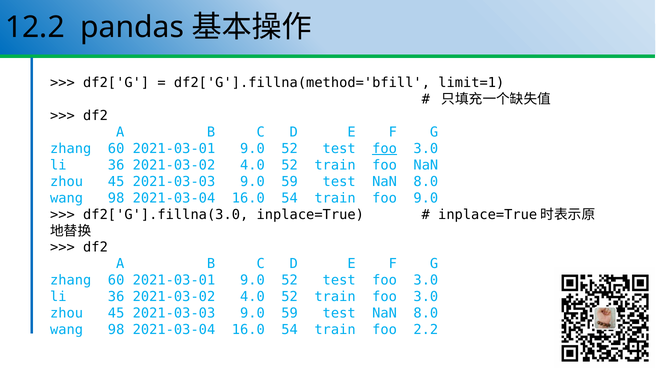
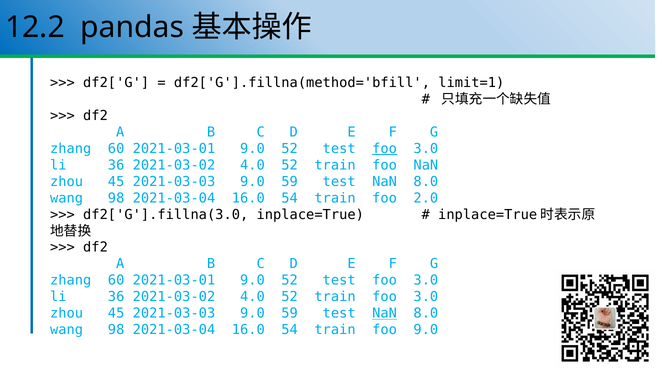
foo 9.0: 9.0 -> 2.0 (426, 198)
NaN underline: none -> present (385, 313)
foo 2.2: 2.2 -> 9.0 (426, 329)
